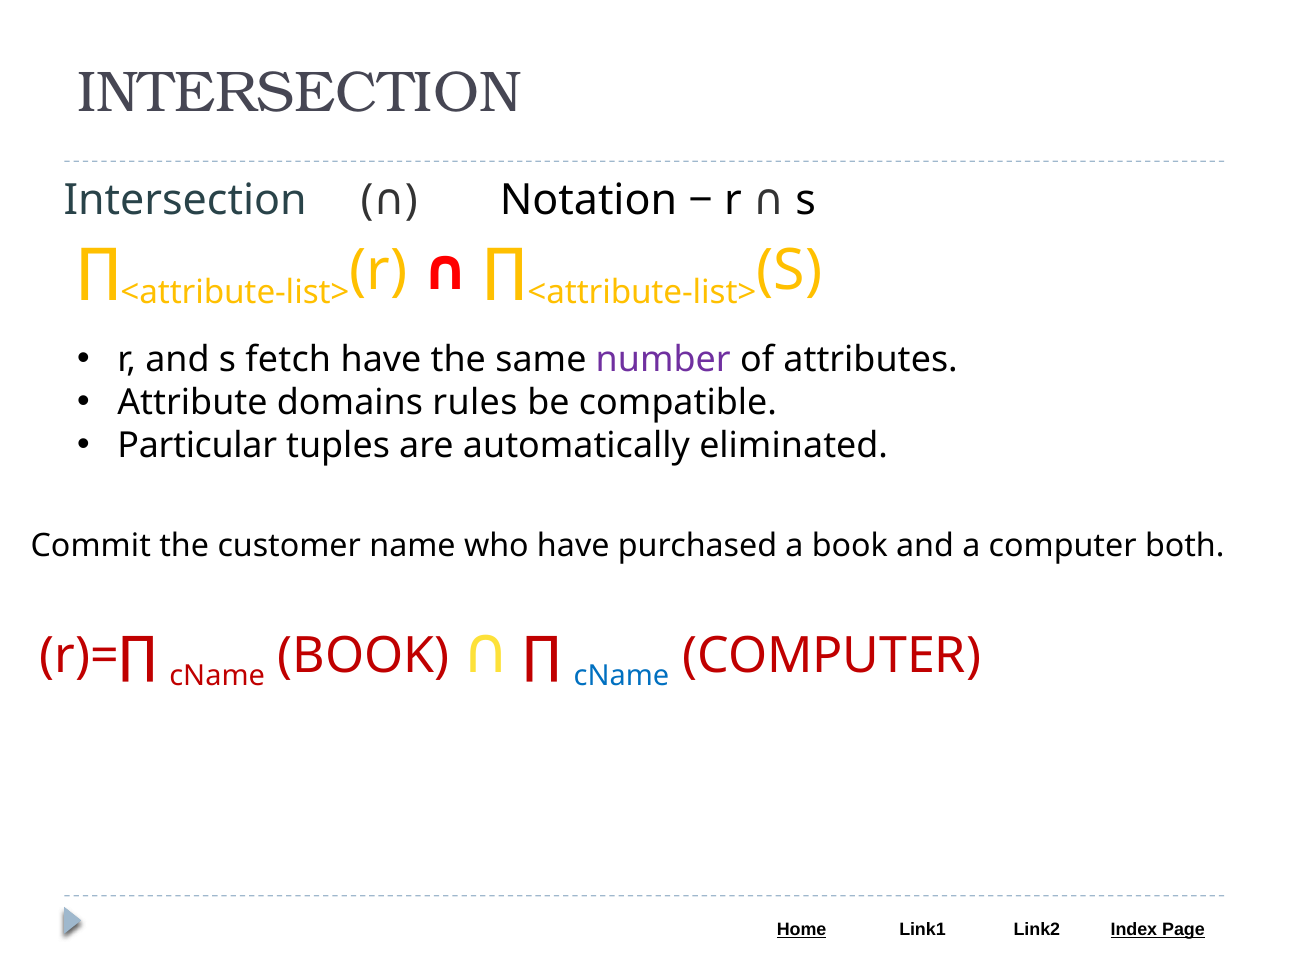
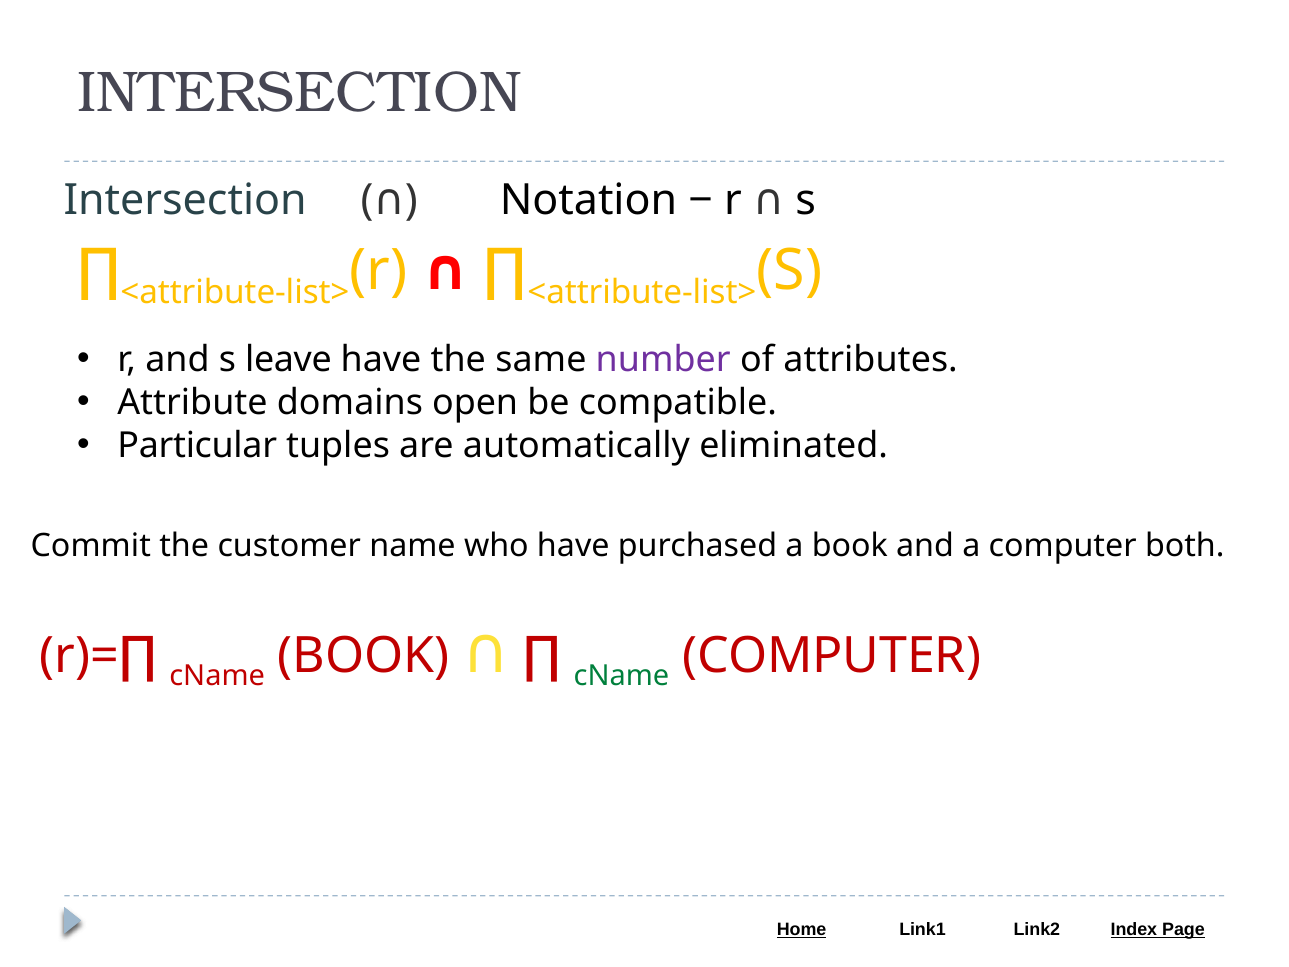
fetch: fetch -> leave (288, 360)
rules: rules -> open (475, 403)
cName colour: blue -> green (622, 675)
